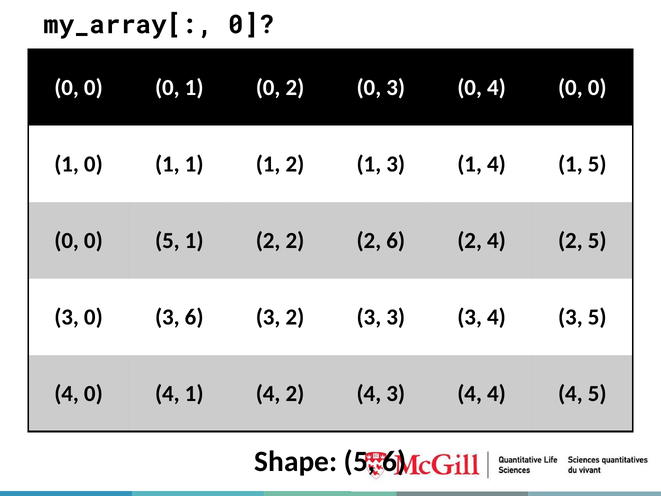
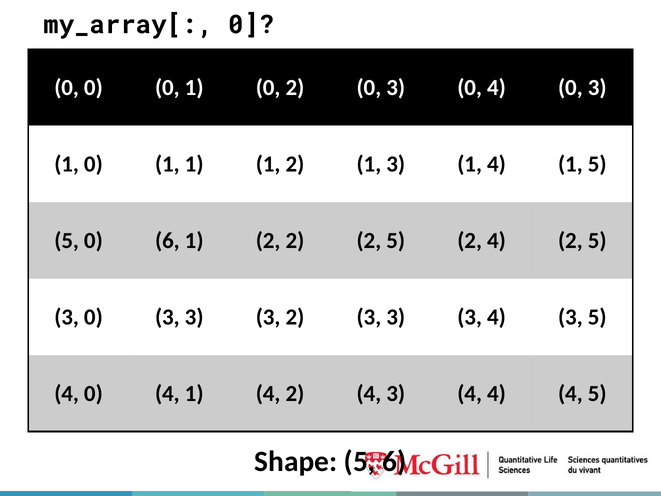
4 0 0: 0 -> 3 (597, 88)
0: 0 -> 5 (67, 241)
0 5: 5 -> 6 (167, 241)
2 2 6: 6 -> 5 (396, 241)
0 3 6: 6 -> 3 (194, 317)
